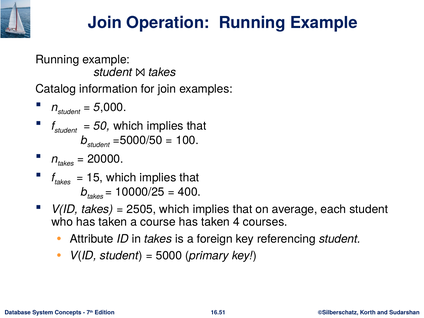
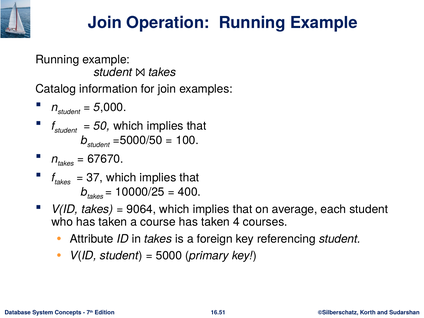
20000: 20000 -> 67670 (105, 159)
15: 15 -> 37 (95, 178)
2505: 2505 -> 9064 (141, 209)
